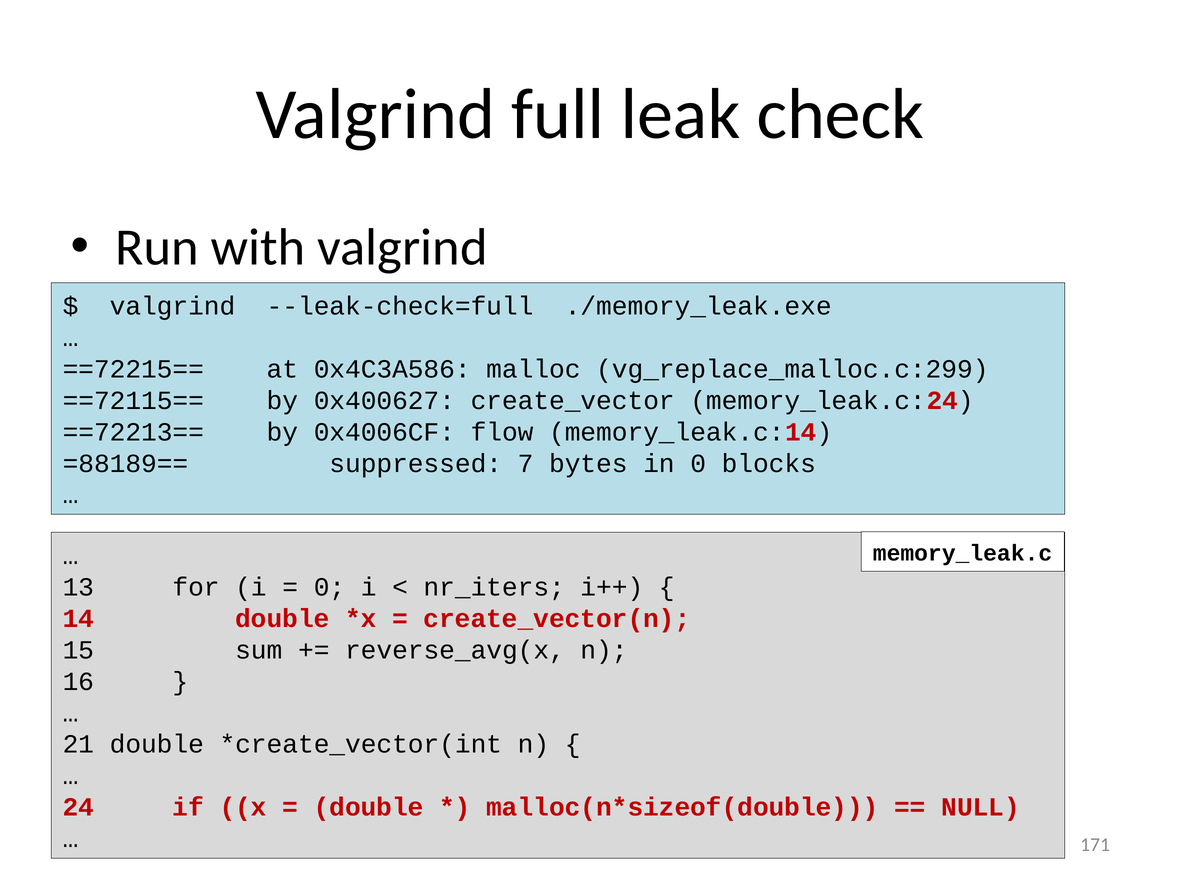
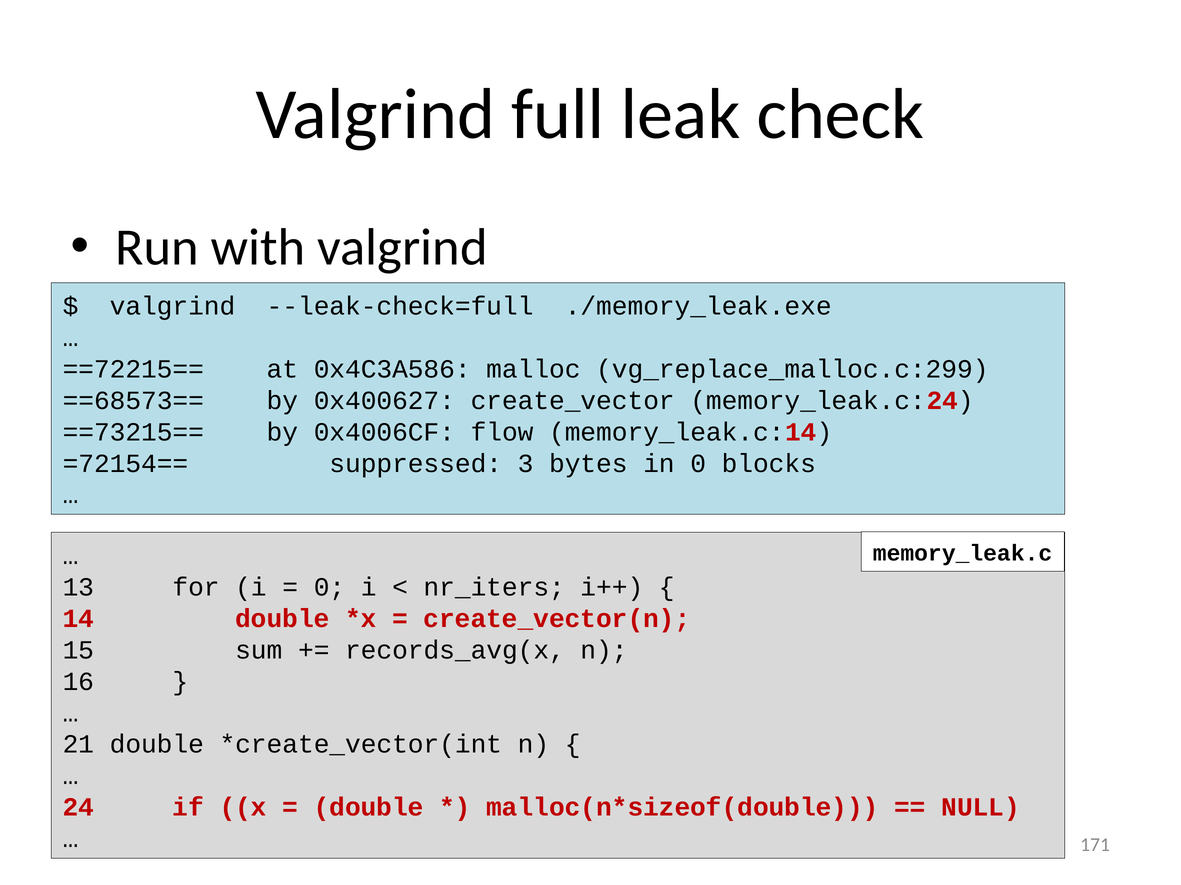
==72115==: ==72115== -> ==68573== (133, 401)
==72213==: ==72213== -> ==73215== (133, 432)
=88189==: =88189== -> =72154== (125, 464)
7: 7 -> 3 (526, 464)
reverse_avg(x: reverse_avg(x -> records_avg(x (455, 651)
